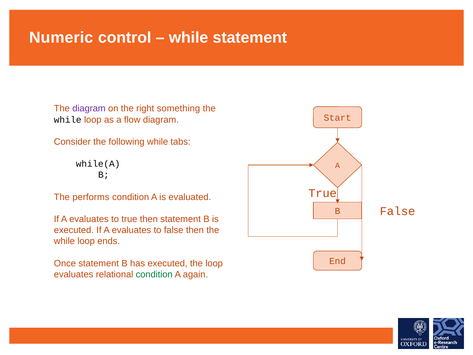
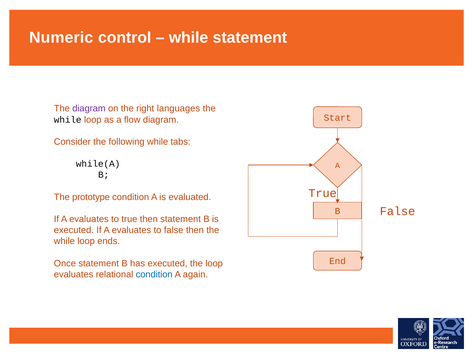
something: something -> languages (178, 109)
performs: performs -> prototype (91, 197)
condition colour: green -> blue (154, 274)
